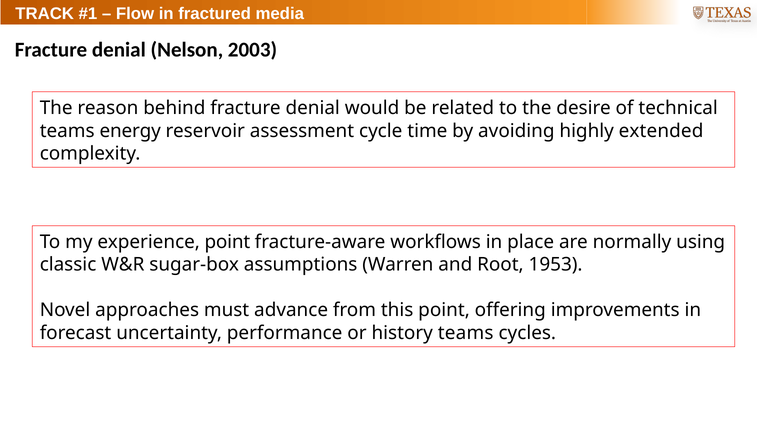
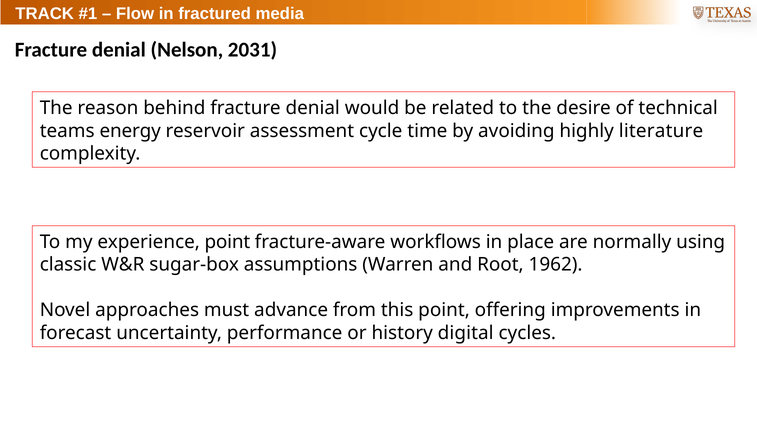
2003: 2003 -> 2031 (252, 50)
extended: extended -> literature (661, 131)
1953: 1953 -> 1962 (556, 265)
history teams: teams -> digital (466, 333)
